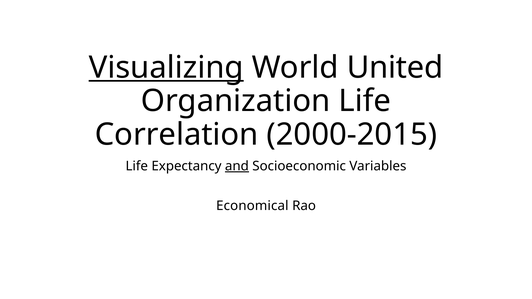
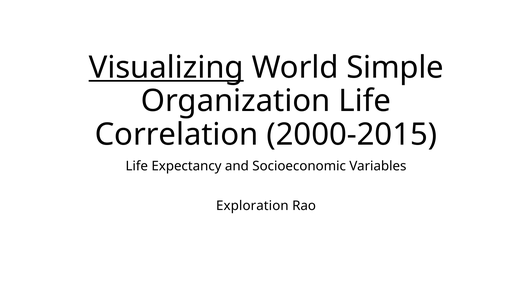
United: United -> Simple (395, 68)
and underline: present -> none (237, 166)
Economical: Economical -> Exploration (252, 206)
